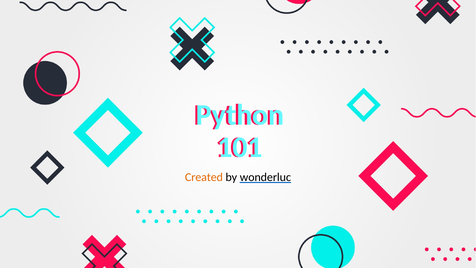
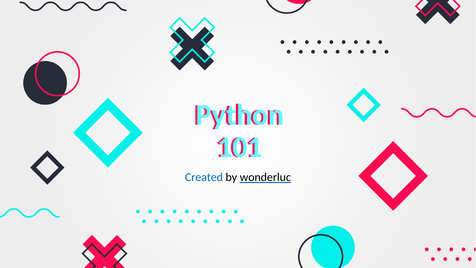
Created colour: orange -> blue (204, 177)
